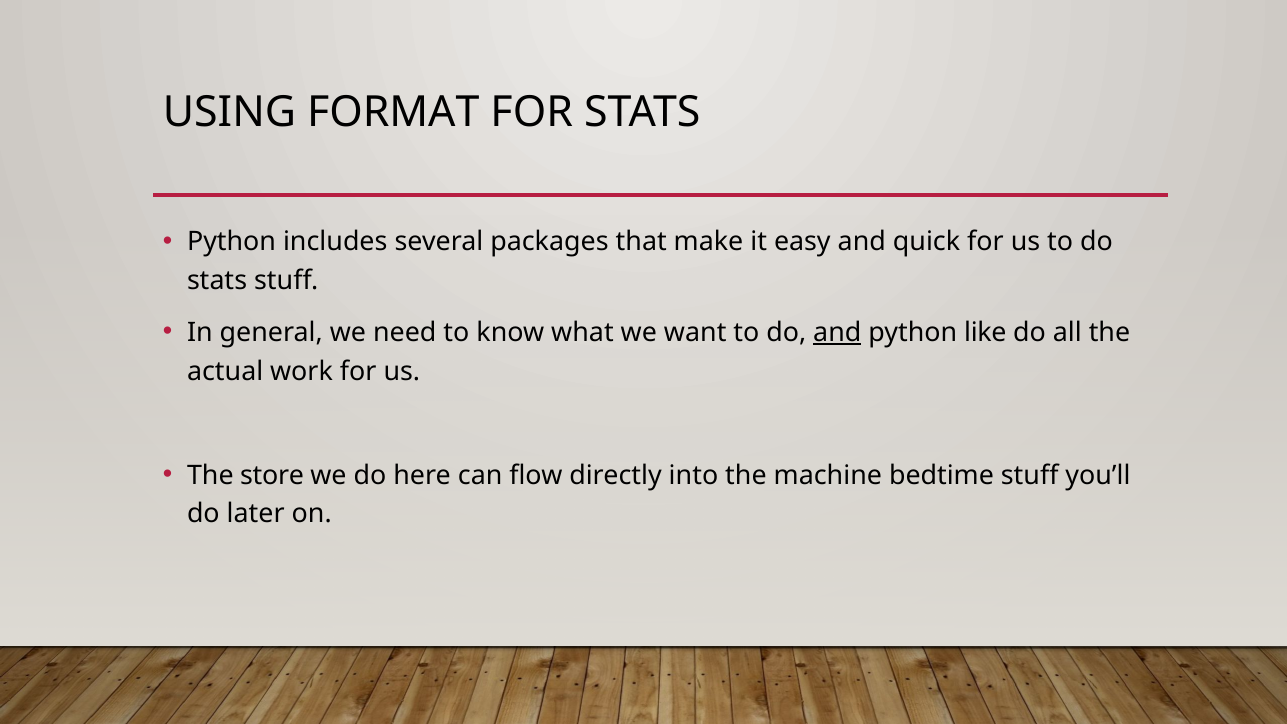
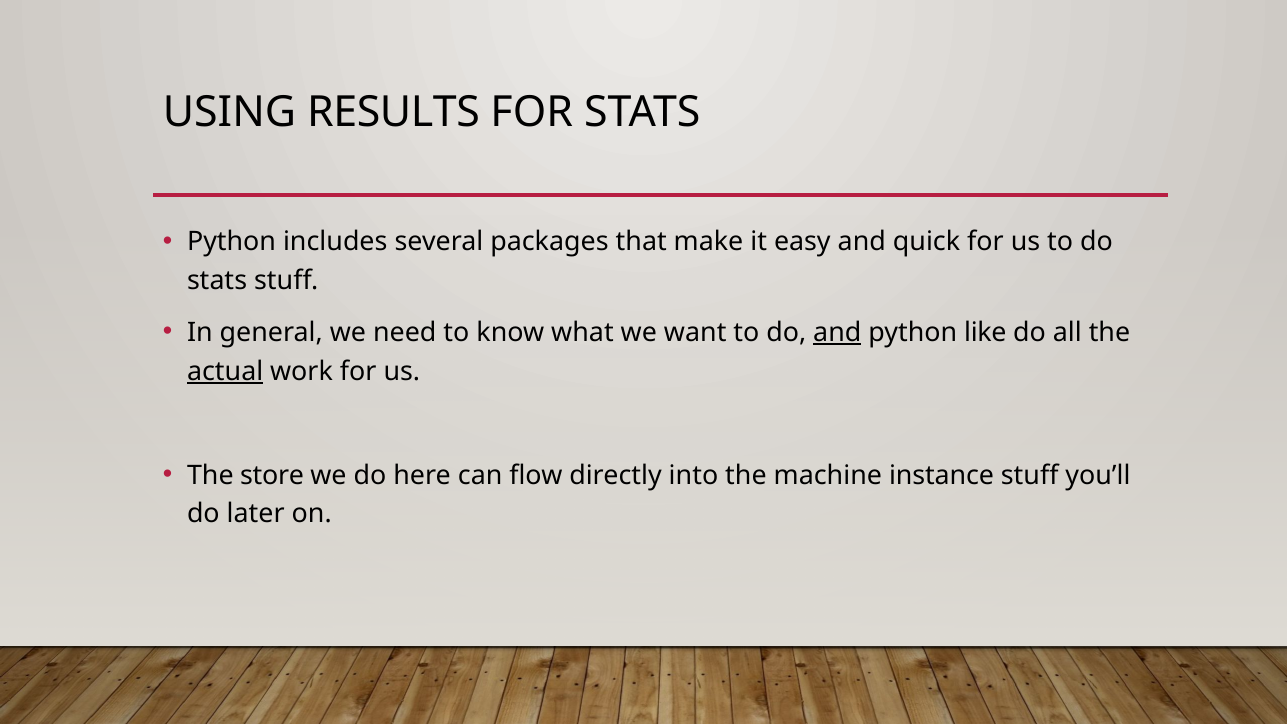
FORMAT: FORMAT -> RESULTS (394, 113)
actual underline: none -> present (225, 371)
bedtime: bedtime -> instance (942, 475)
